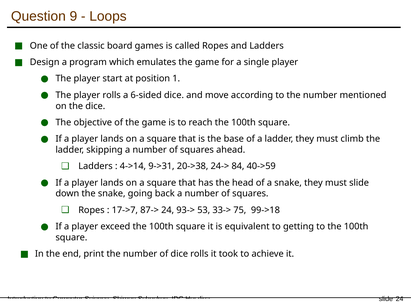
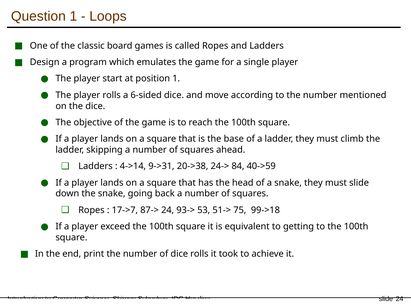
Question 9: 9 -> 1 (73, 16)
33->: 33-> -> 51-> (222, 210)
